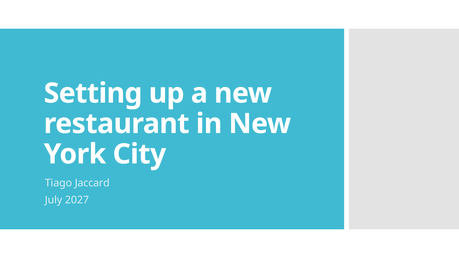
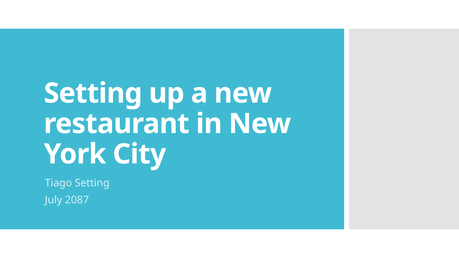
Tiago Jaccard: Jaccard -> Setting (92, 183)
2027: 2027 -> 2087 (77, 200)
